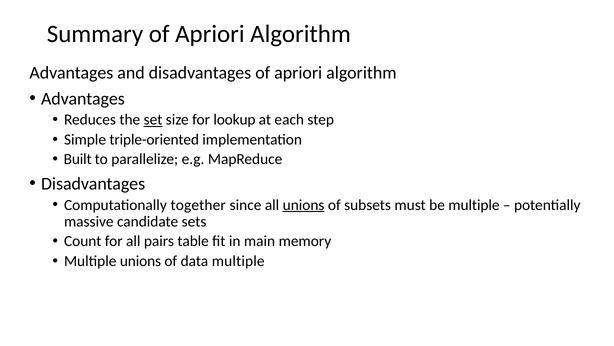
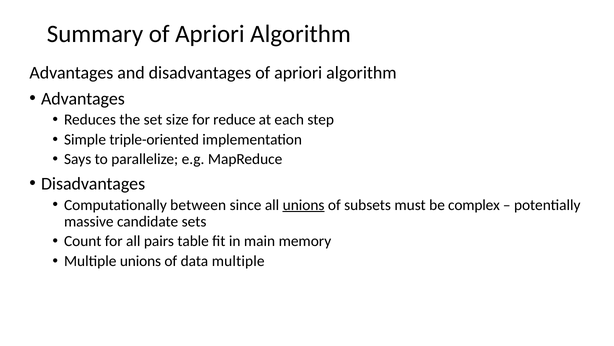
set underline: present -> none (153, 120)
lookup: lookup -> reduce (234, 120)
Built: Built -> Says (78, 159)
together: together -> between (198, 205)
be multiple: multiple -> complex (474, 205)
